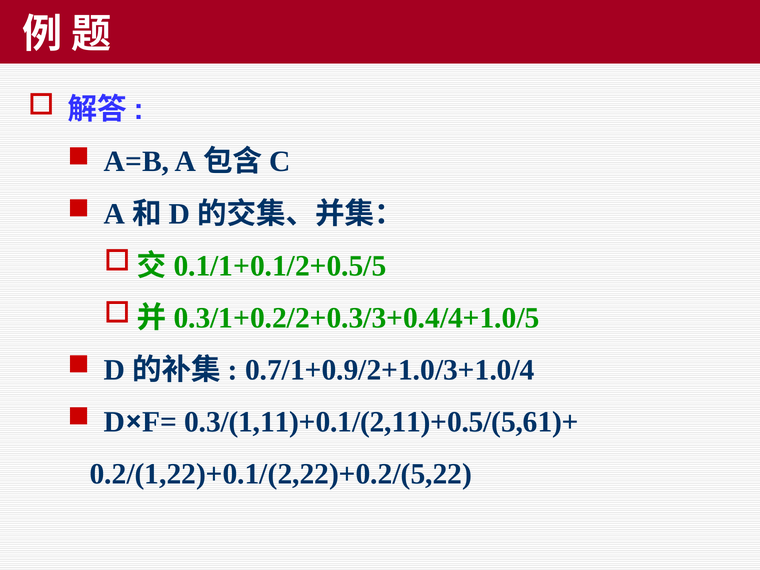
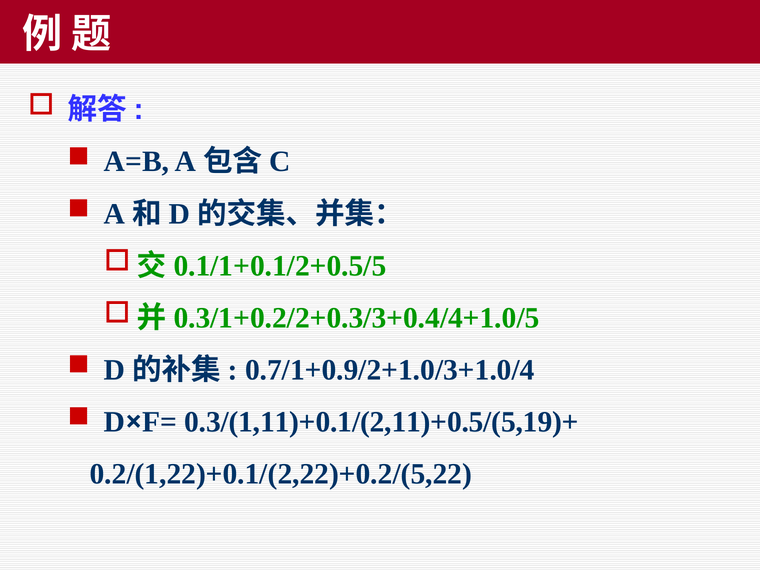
0.3/(1,11)+0.1/(2,11)+0.5/(5,61)+: 0.3/(1,11)+0.1/(2,11)+0.5/(5,61)+ -> 0.3/(1,11)+0.1/(2,11)+0.5/(5,19)+ (381, 422)
